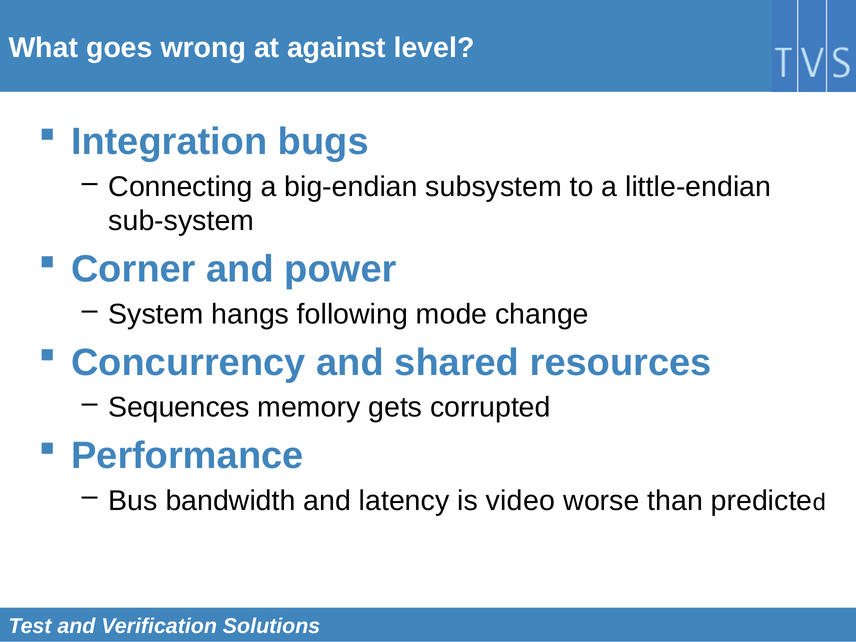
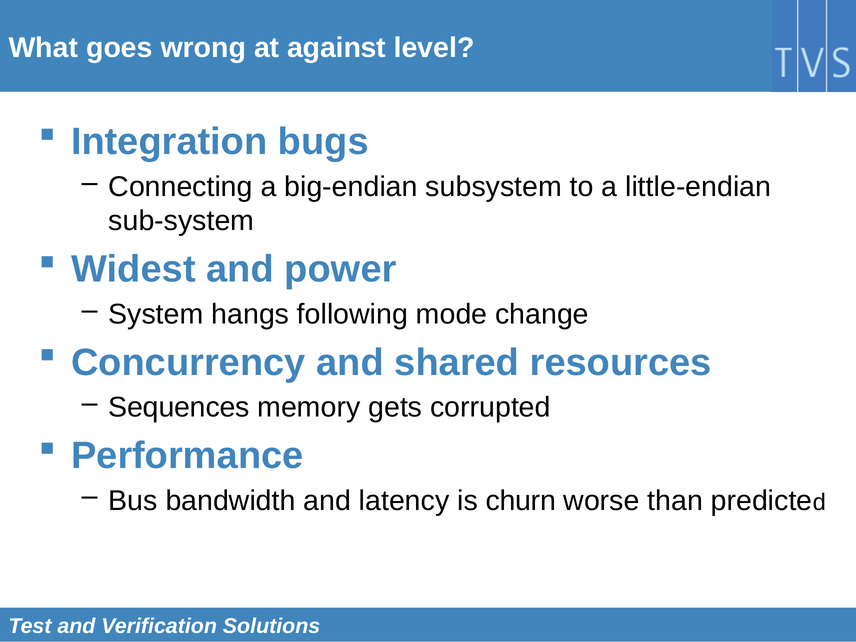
Corner: Corner -> Widest (133, 269)
video: video -> churn (521, 501)
